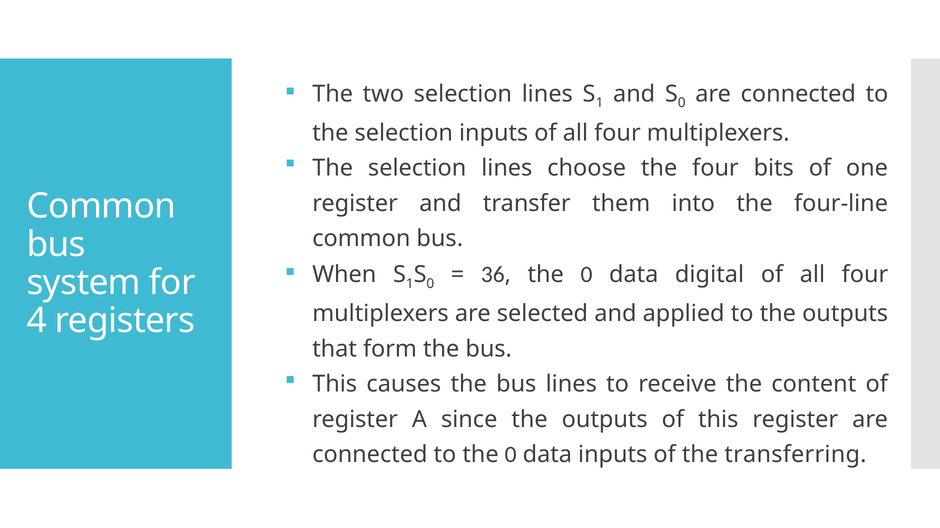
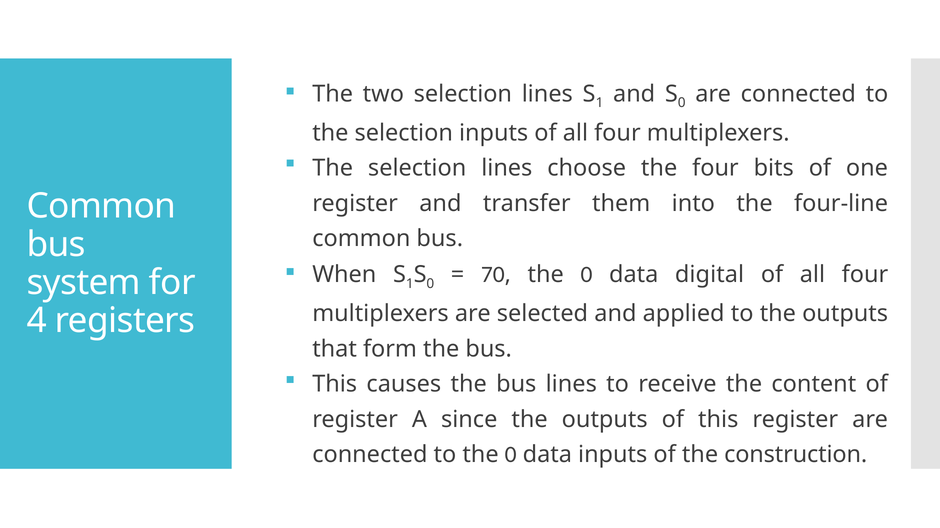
36: 36 -> 70 (493, 275)
transferring: transferring -> construction (796, 455)
